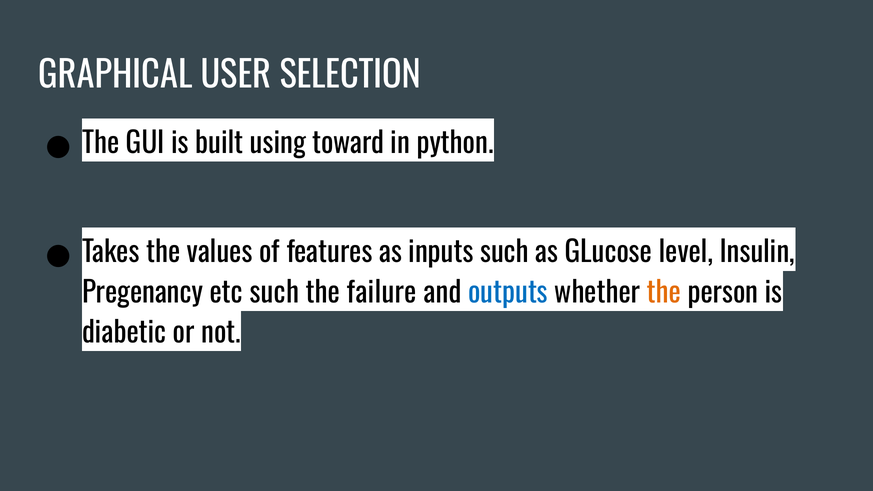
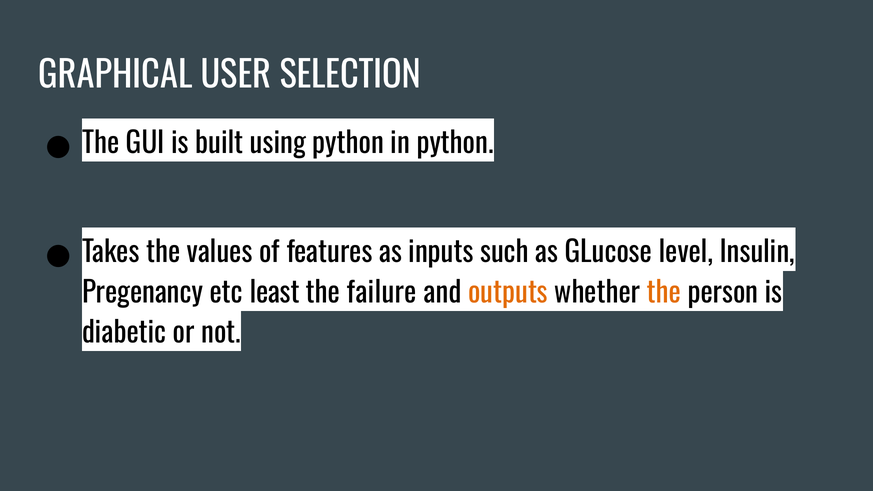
using toward: toward -> python (348, 143)
such: such -> least (275, 293)
outputs colour: blue -> orange (508, 293)
